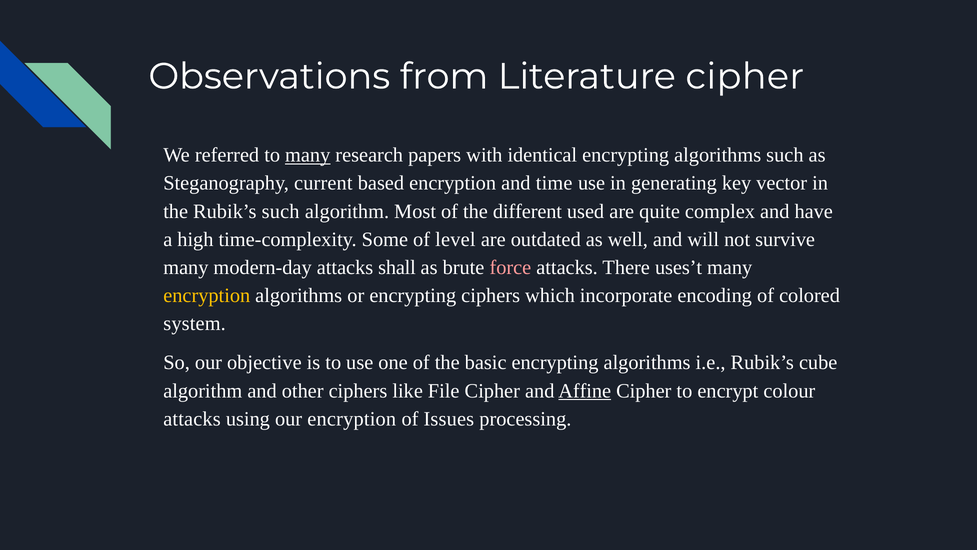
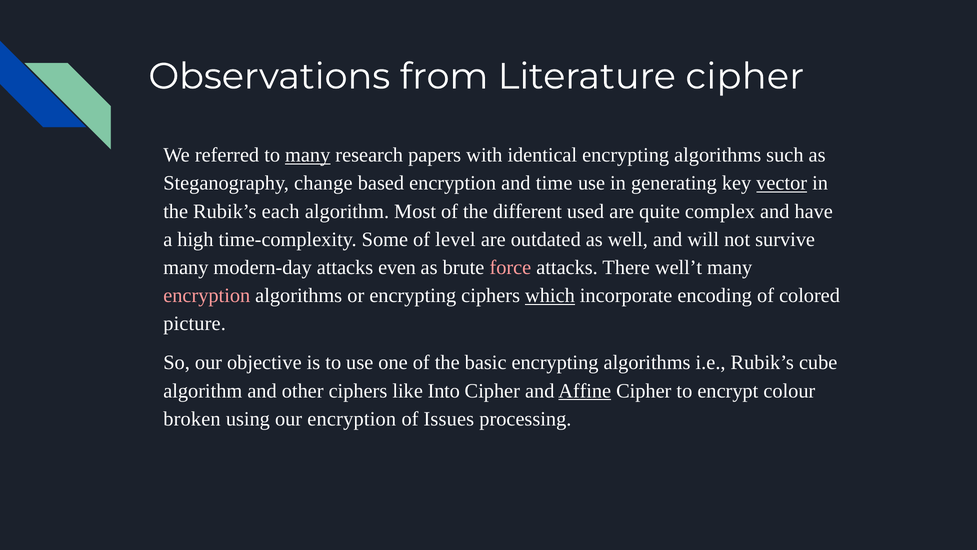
current: current -> change (323, 183)
vector underline: none -> present (782, 183)
Rubik’s such: such -> each (281, 211)
shall: shall -> even (397, 267)
uses’t: uses’t -> well’t (679, 267)
encryption colour: yellow -> pink (207, 295)
which underline: none -> present (550, 295)
system: system -> picture (195, 324)
File: File -> Into (444, 391)
attacks: attacks -> broken (192, 419)
